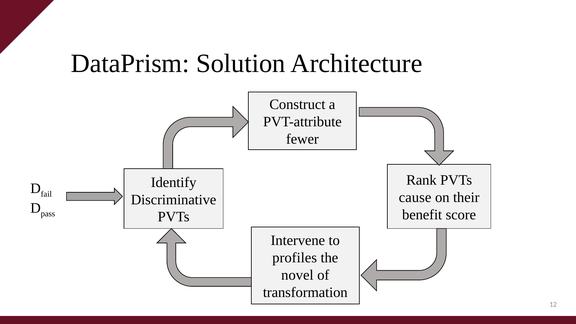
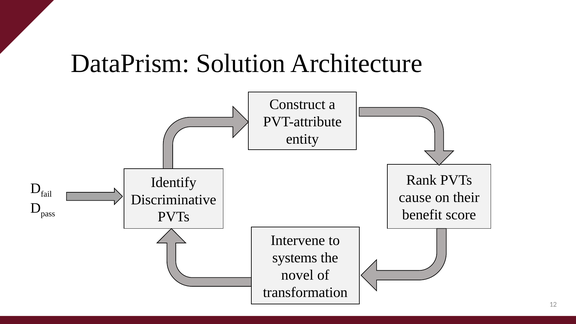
fewer: fewer -> entity (302, 139)
profiles: profiles -> systems (295, 258)
